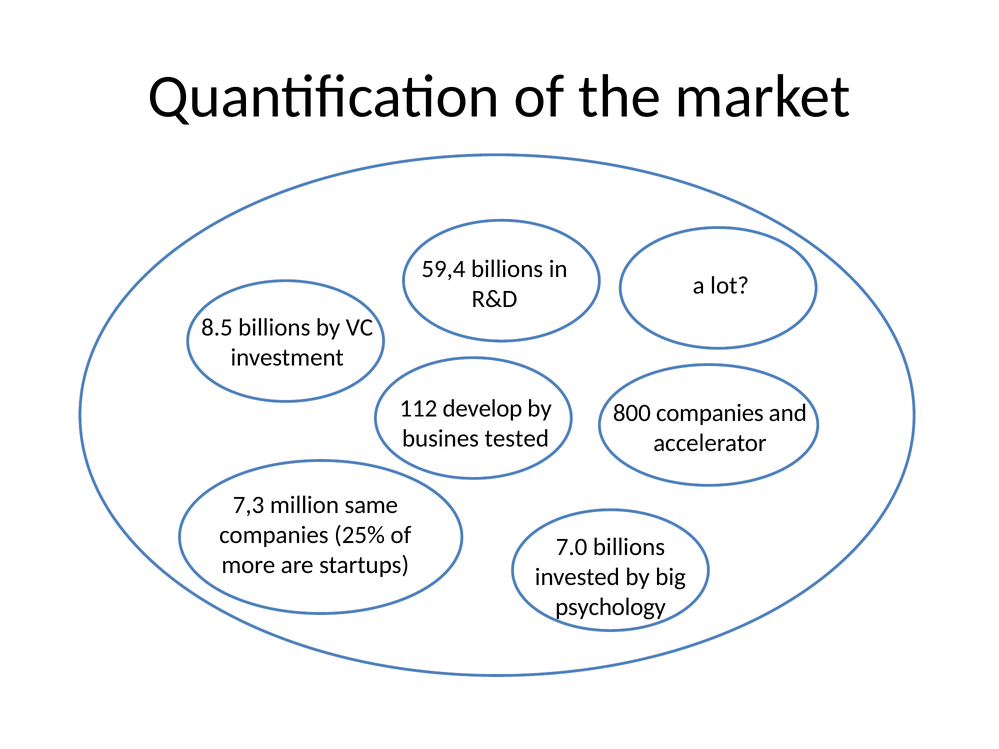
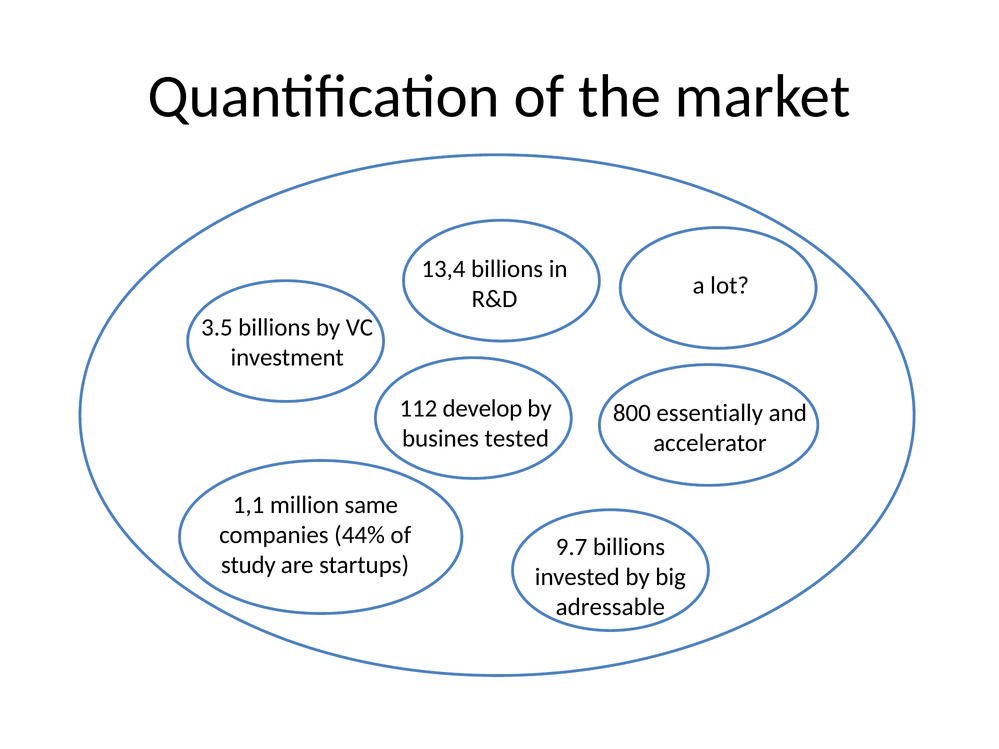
59,4: 59,4 -> 13,4 (443, 269)
8.5: 8.5 -> 3.5 (217, 327)
800 companies: companies -> essentially (710, 413)
7,3: 7,3 -> 1,1 (249, 505)
25%: 25% -> 44% (360, 535)
7.0: 7.0 -> 9.7 (572, 547)
more: more -> study (248, 565)
psychology: psychology -> adressable (610, 607)
